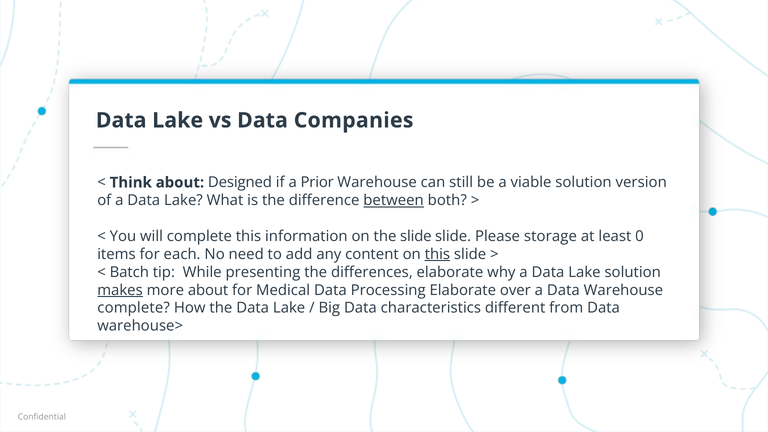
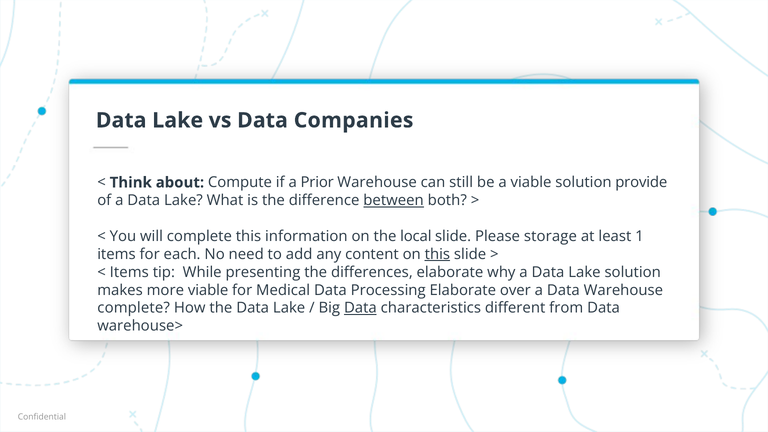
Designed: Designed -> Compute (240, 183)
version: version -> provide (641, 183)
the slide: slide -> local (416, 236)
0: 0 -> 1 (640, 236)
Batch: Batch -> Items (129, 272)
makes underline: present -> none (120, 290)
more about: about -> viable (208, 290)
Data underline: none -> present (360, 308)
